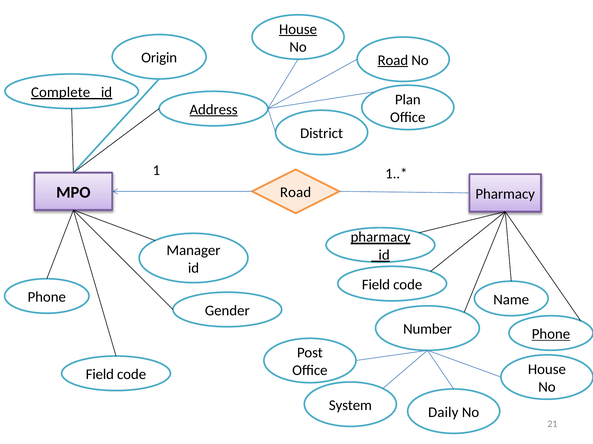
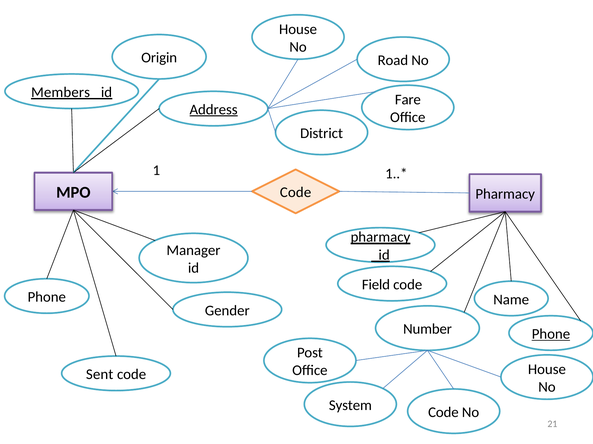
House underline: present -> none (298, 29)
Road underline: present -> none (393, 60)
Complete: Complete -> Members (61, 92)
Plan: Plan -> Fare (408, 100)
Road: Road -> Code (296, 193)
Field: Field -> Sent (100, 375)
Daily: Daily -> Code (443, 413)
